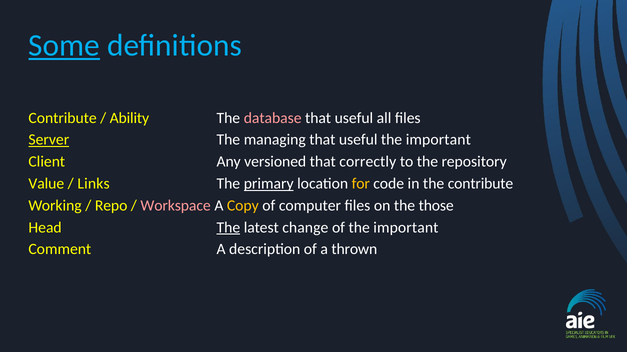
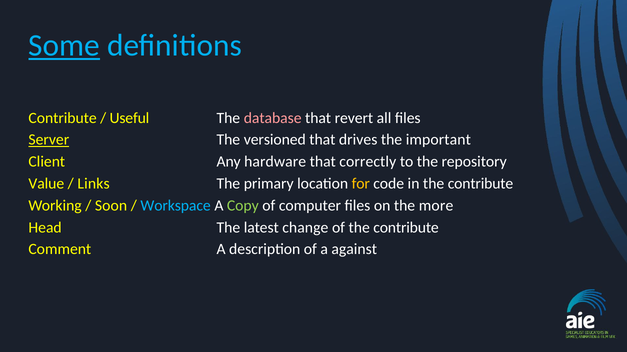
Ability: Ability -> Useful (129, 118)
useful: useful -> revert (354, 118)
managing: managing -> versioned (275, 140)
useful: useful -> drives (358, 140)
versioned: versioned -> hardware (275, 162)
primary underline: present -> none (269, 184)
Repo: Repo -> Soon (111, 206)
Workspace colour: pink -> light blue (176, 206)
Copy colour: yellow -> light green (243, 206)
those: those -> more (436, 206)
The underline: present -> none (228, 228)
of the important: important -> contribute (406, 228)
thrown: thrown -> against (354, 250)
